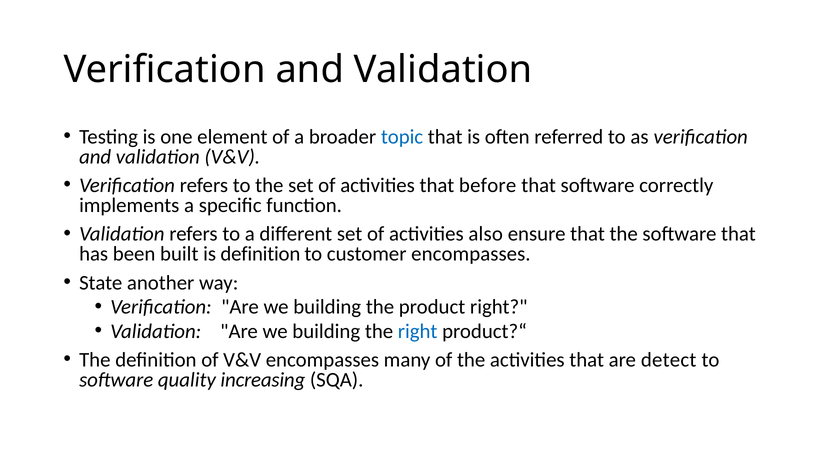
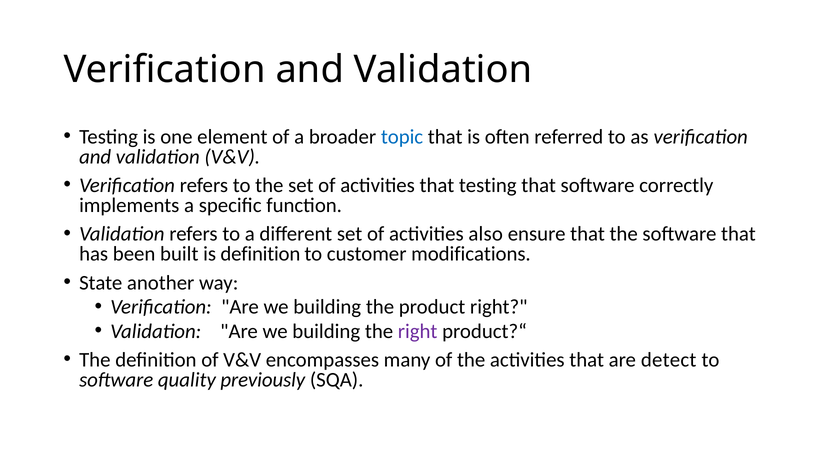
that before: before -> testing (488, 186)
customer encompasses: encompasses -> modifications (471, 254)
right colour: blue -> purple (418, 332)
increasing: increasing -> previously (263, 380)
